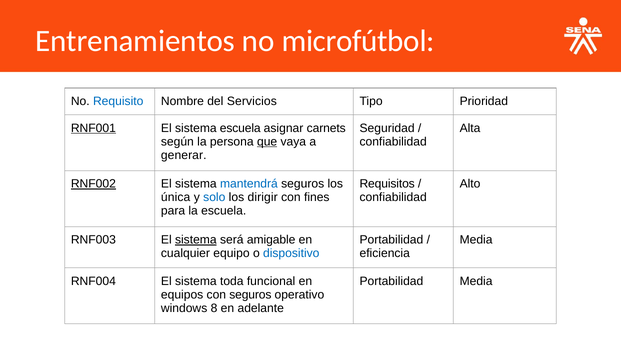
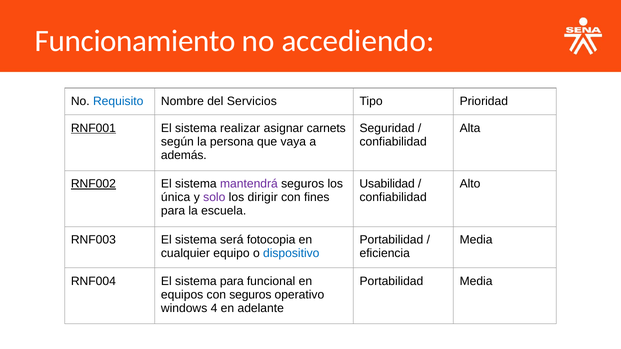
Entrenamientos: Entrenamientos -> Funcionamiento (135, 41)
microfútbol: microfútbol -> accediendo (358, 41)
sistema escuela: escuela -> realizar (240, 128)
que underline: present -> none (267, 142)
generar: generar -> además (184, 155)
mantendrá colour: blue -> purple (249, 184)
Requisitos: Requisitos -> Usabilidad (387, 184)
solo colour: blue -> purple (214, 198)
sistema underline: present -> none (196, 240)
amigable: amigable -> fotocopia (271, 240)
sistema toda: toda -> para (232, 281)
8: 8 -> 4 (214, 308)
